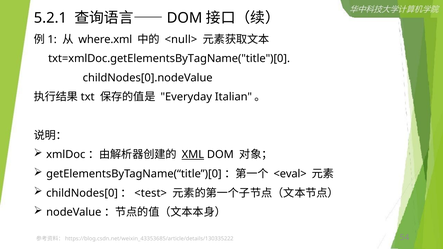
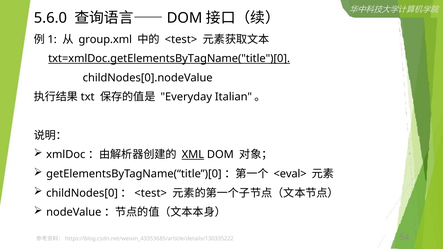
5.2.1: 5.2.1 -> 5.6.0 (50, 18)
where.xml: where.xml -> group.xml (105, 39)
<null>: <null> -> <test> (181, 39)
txt=xmlDoc.getElementsByTagName("title")[0 underline: none -> present (169, 59)
